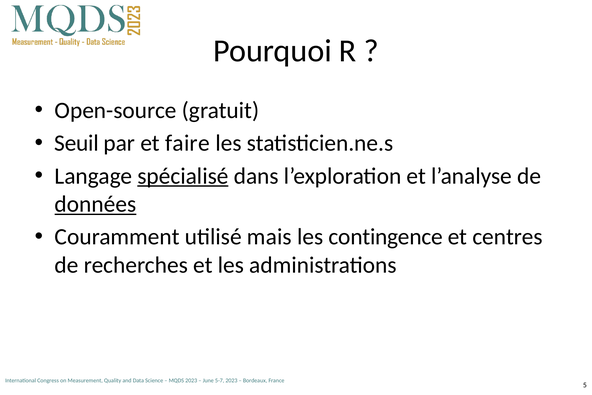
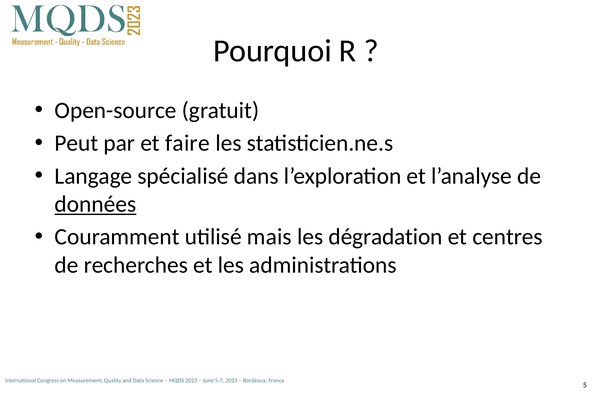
Seuil: Seuil -> Peut (76, 143)
spécialisé underline: present -> none (183, 176)
contingence: contingence -> dégradation (386, 237)
